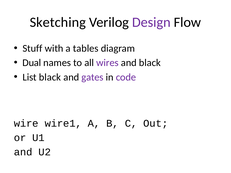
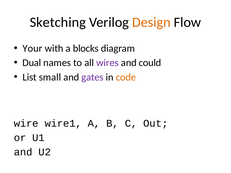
Design colour: purple -> orange (151, 22)
Stuff: Stuff -> Your (32, 48)
tables: tables -> blocks (86, 48)
and black: black -> could (150, 63)
List black: black -> small (50, 77)
code colour: purple -> orange (126, 77)
